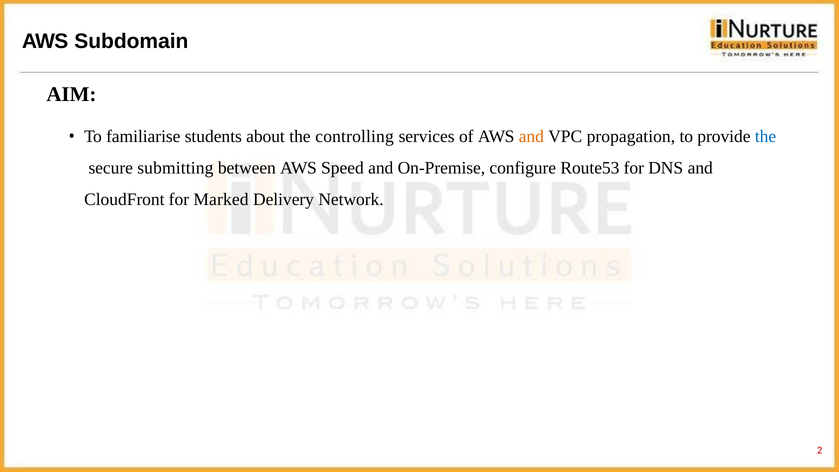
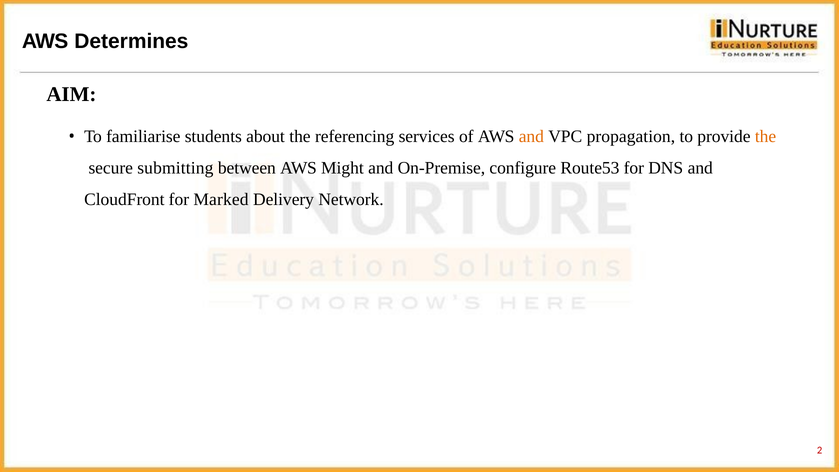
Subdomain: Subdomain -> Determines (131, 41)
controlling: controlling -> referencing (355, 137)
the colour: blue -> orange (766, 137)
Speed: Speed -> Might (342, 168)
